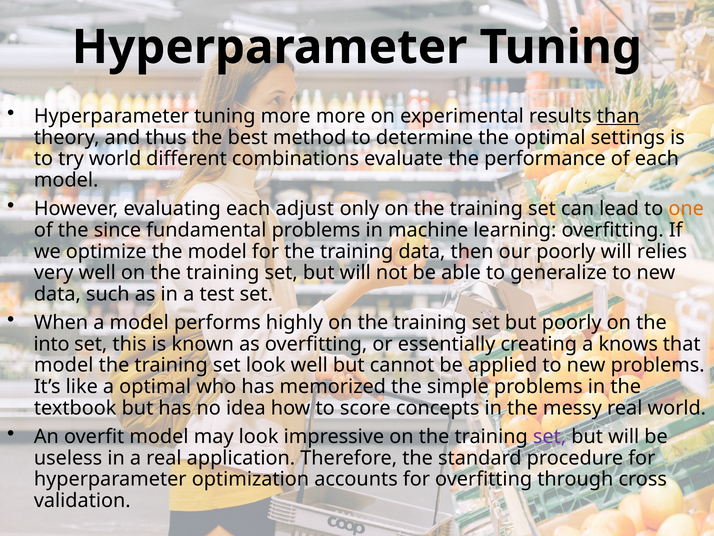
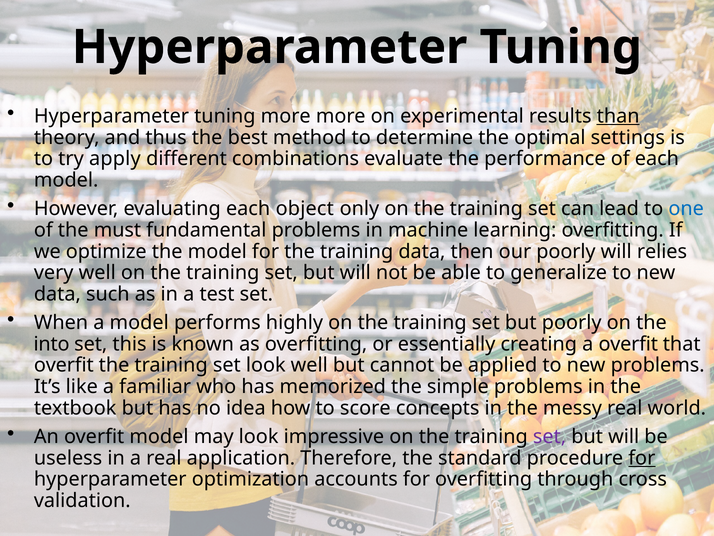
try world: world -> apply (115, 159)
adjust: adjust -> object (305, 208)
one colour: orange -> blue (686, 208)
since: since -> must (117, 230)
a knows: knows -> overfit (628, 344)
model: model -> overfit (64, 365)
a optimal: optimal -> familiar (155, 387)
for underline: none -> present (642, 458)
